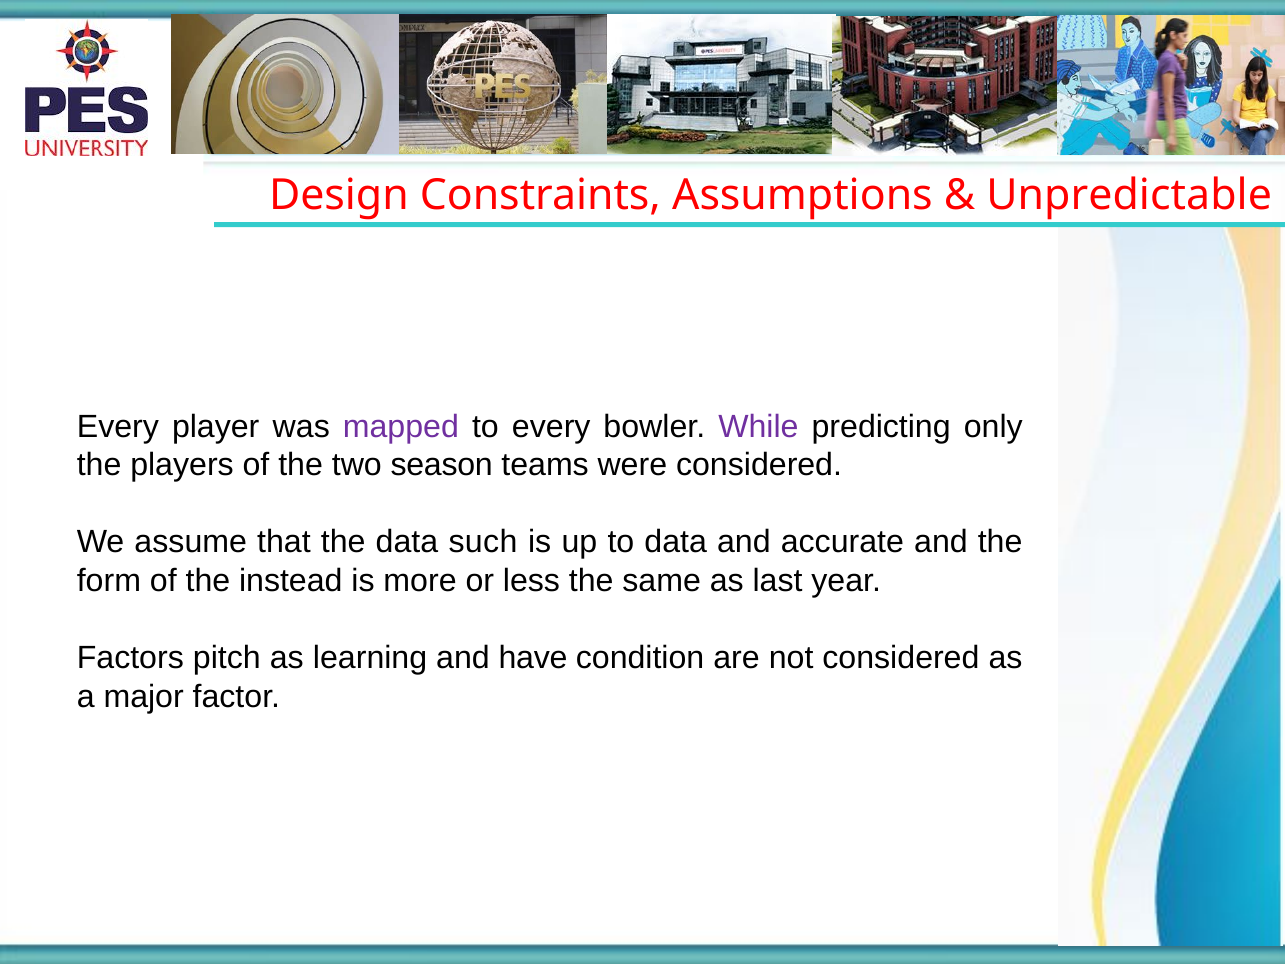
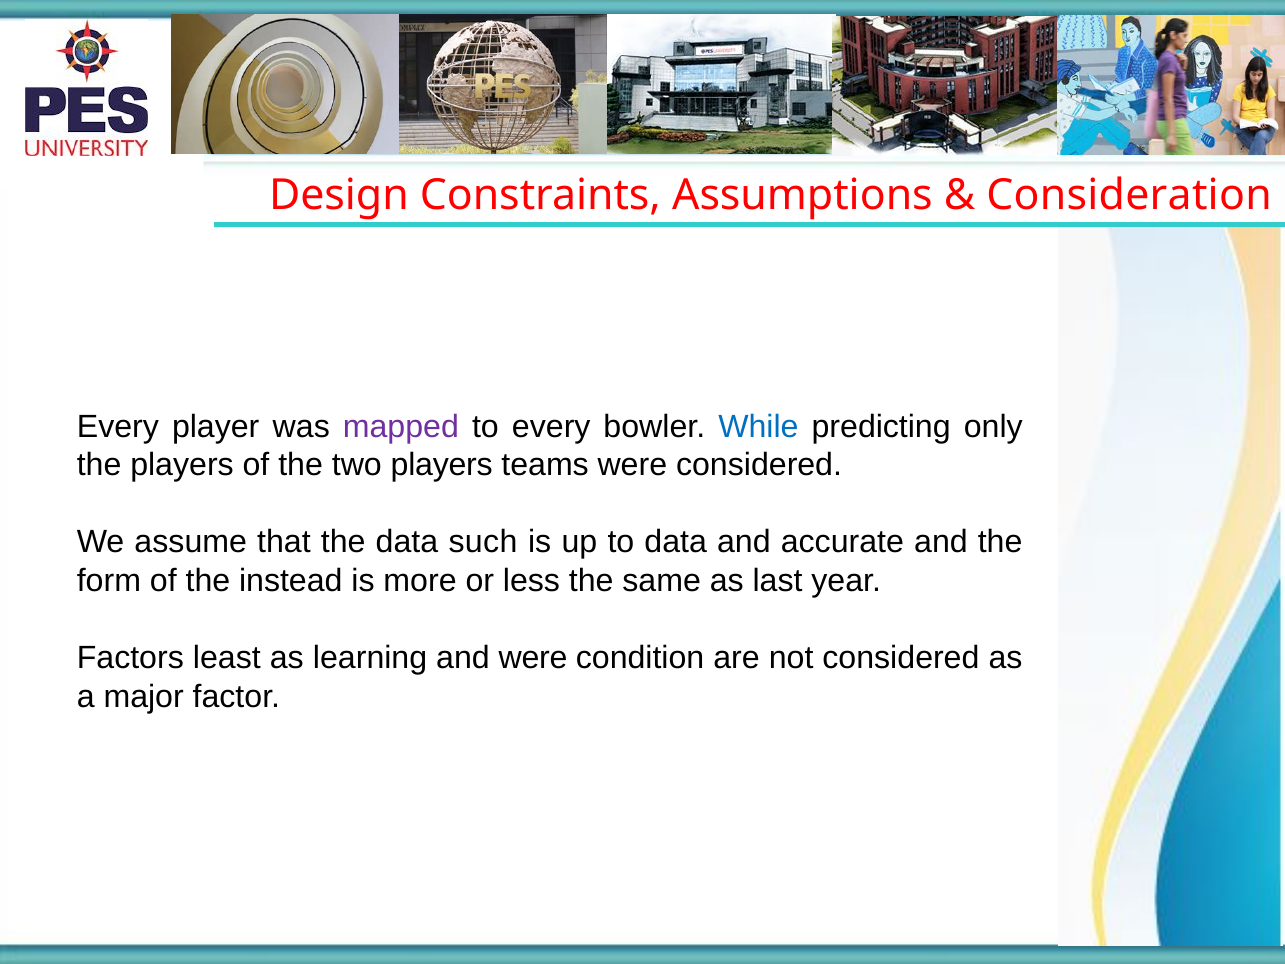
Unpredictable: Unpredictable -> Consideration (1129, 196)
While colour: purple -> blue (758, 427)
two season: season -> players (442, 465)
pitch: pitch -> least (227, 658)
and have: have -> were (533, 658)
